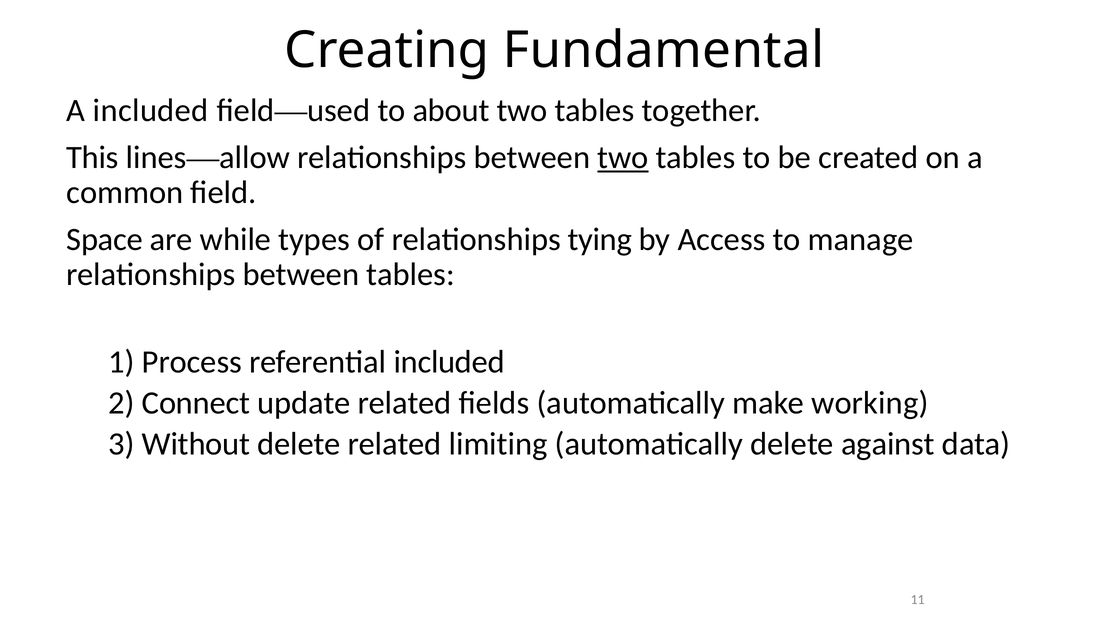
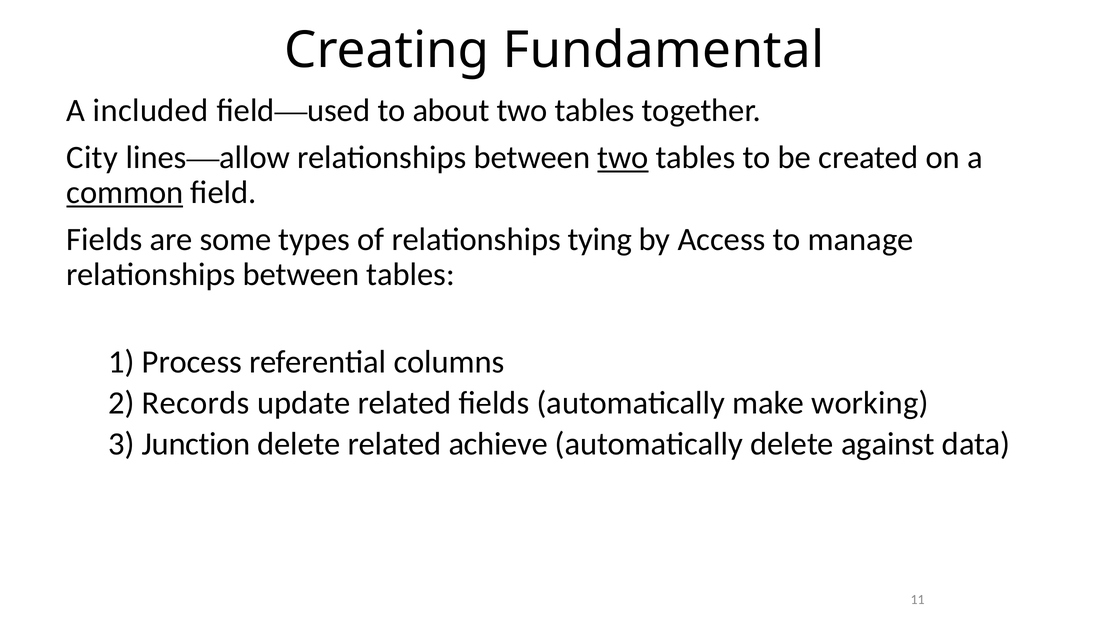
This: This -> City (92, 157)
common underline: none -> present (125, 193)
Space: Space -> Fields (104, 239)
while: while -> some (236, 239)
referential included: included -> columns (449, 362)
Connect: Connect -> Records (196, 403)
Without: Without -> Junction (196, 444)
limiting: limiting -> achieve (498, 444)
